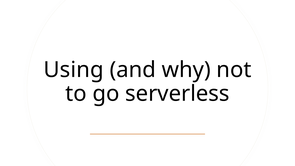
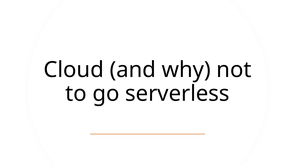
Using: Using -> Cloud (74, 70)
